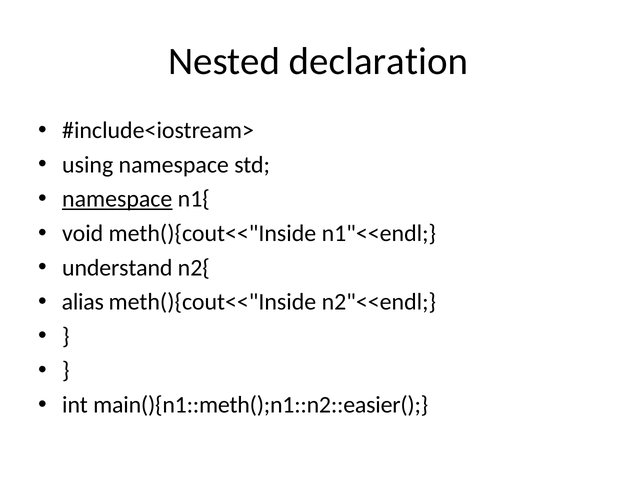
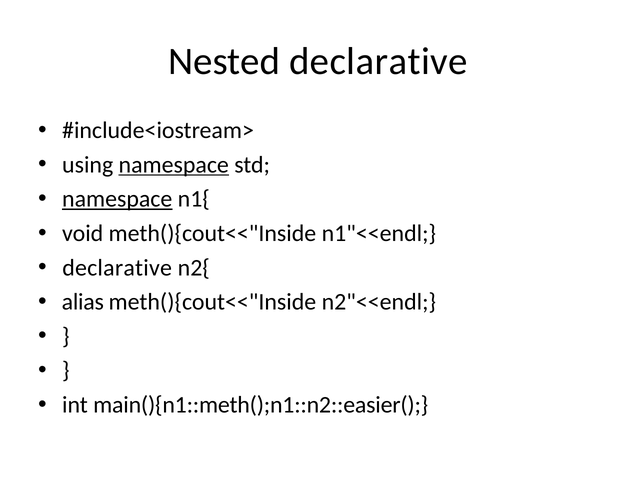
Nested declaration: declaration -> declarative (378, 62)
namespace underline: none -> present (174, 165)
understand: understand -> declarative (117, 268)
